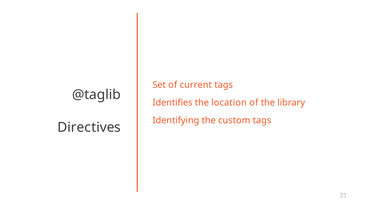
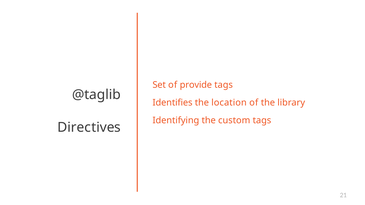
current: current -> provide (196, 85)
